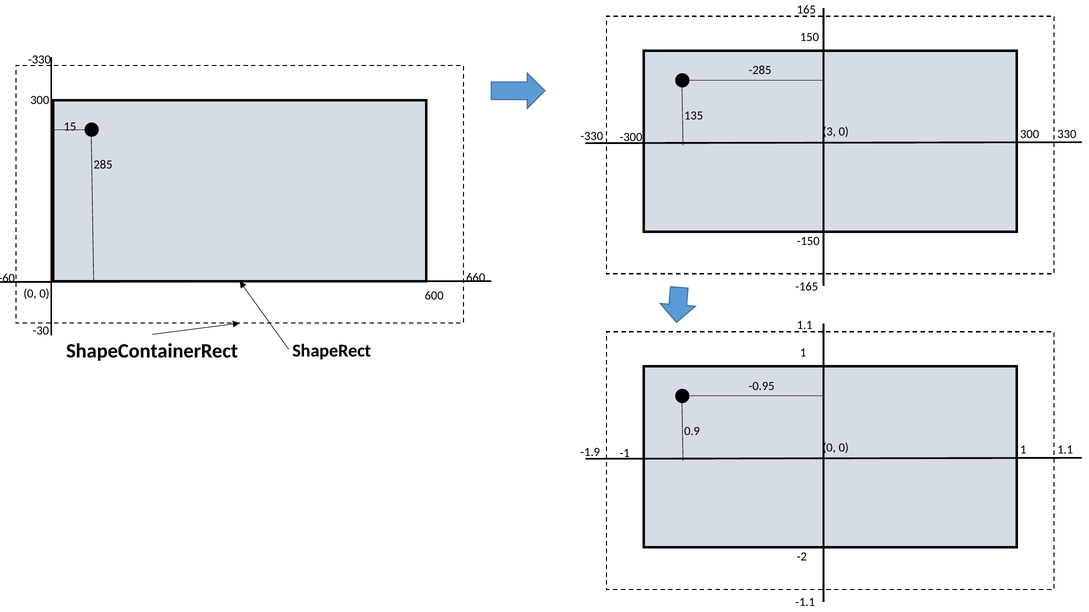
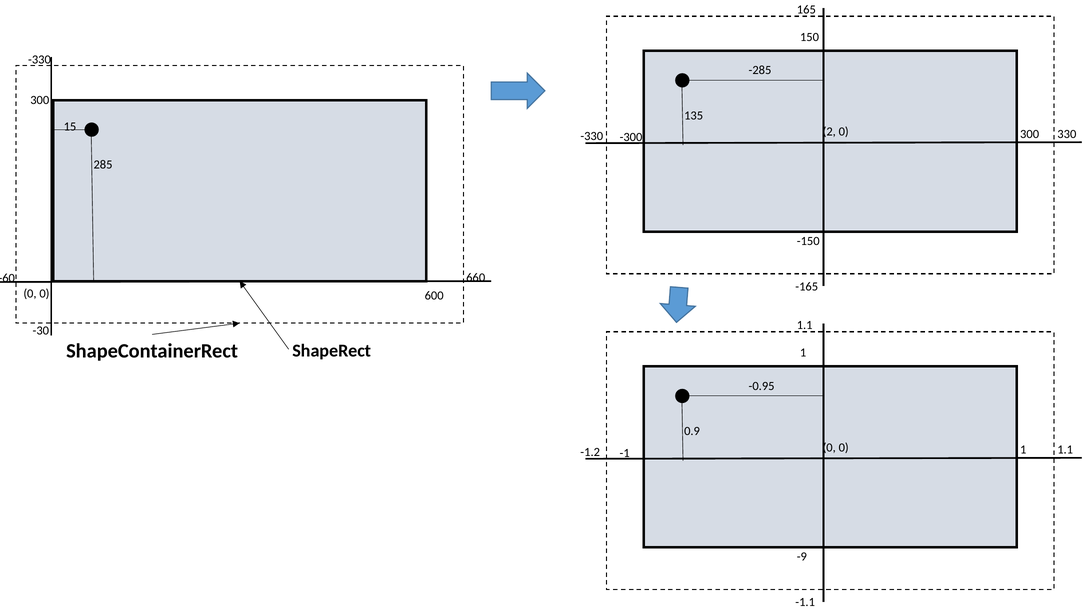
3: 3 -> 2 (829, 132)
-1.9: -1.9 -> -1.2 (590, 452)
-2: -2 -> -9 (802, 557)
